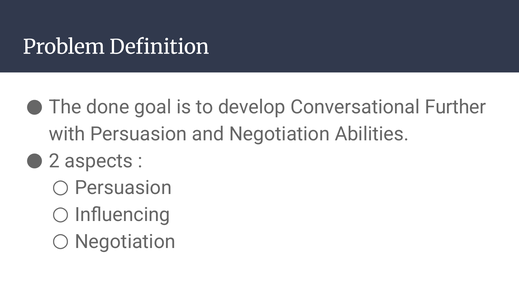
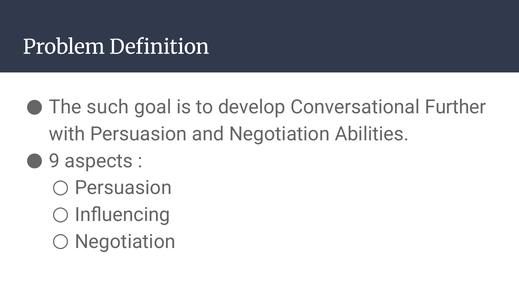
done: done -> such (108, 107)
2: 2 -> 9 (54, 161)
